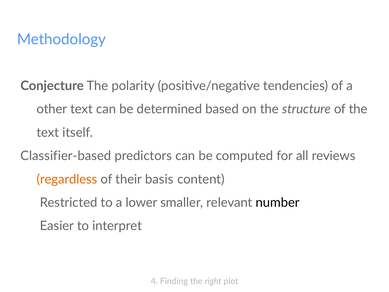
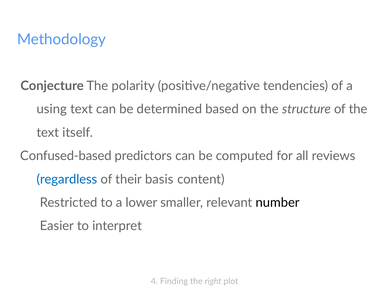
other: other -> using (52, 109)
Classifier-based: Classifier-based -> Confused-based (66, 156)
regardless colour: orange -> blue (67, 179)
